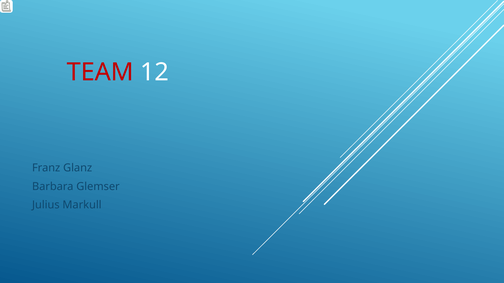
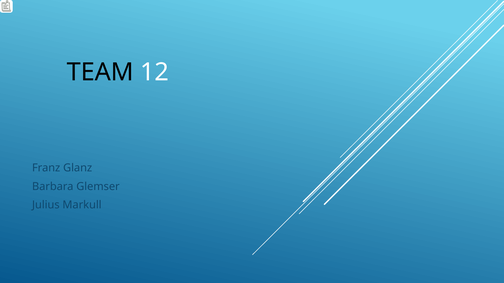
TEAM colour: red -> black (100, 72)
